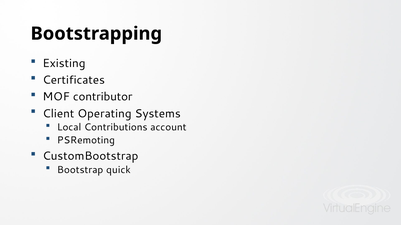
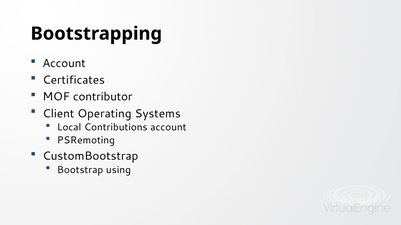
Existing: Existing -> Account (64, 63)
quick: quick -> using (118, 170)
